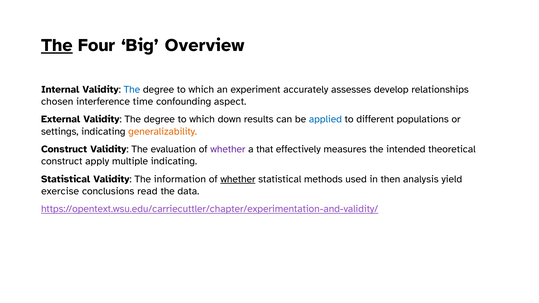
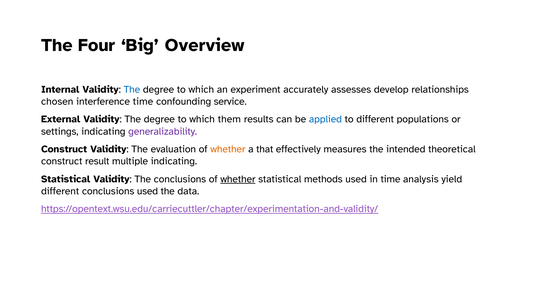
The underline: present -> none (57, 45)
aspect: aspect -> service (230, 102)
down: down -> them (229, 119)
generalizability colour: orange -> purple (163, 131)
whether colour: purple -> orange (228, 149)
apply: apply -> result (97, 161)
The information: information -> conclusions (180, 179)
in then: then -> time (391, 179)
exercise: exercise -> different (60, 191)
conclusions read: read -> used (147, 191)
